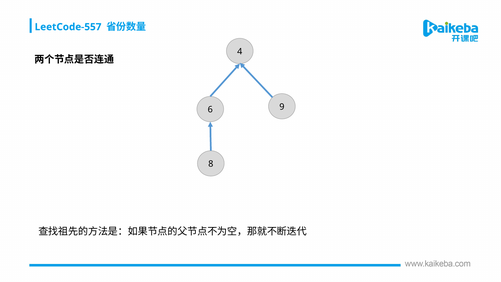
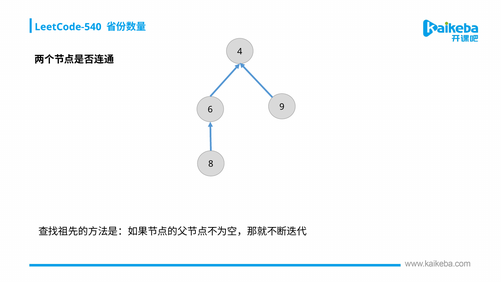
LeetCode-557: LeetCode-557 -> LeetCode-540 (68, 27)
